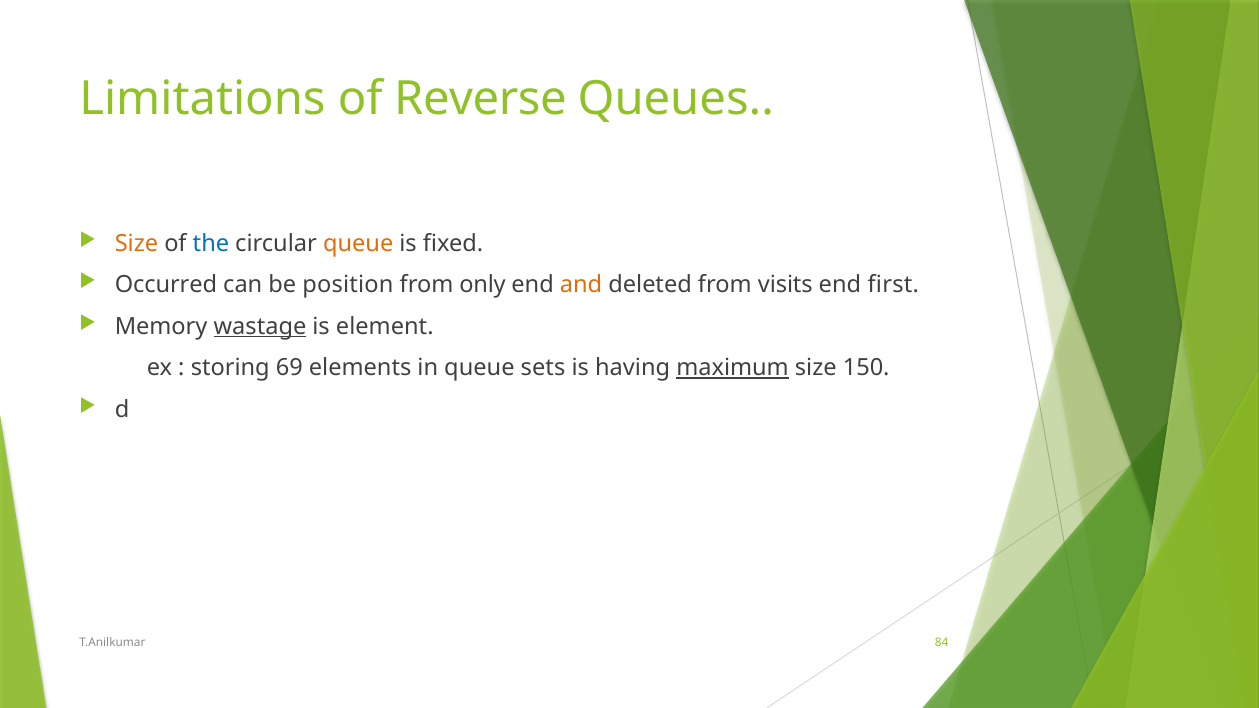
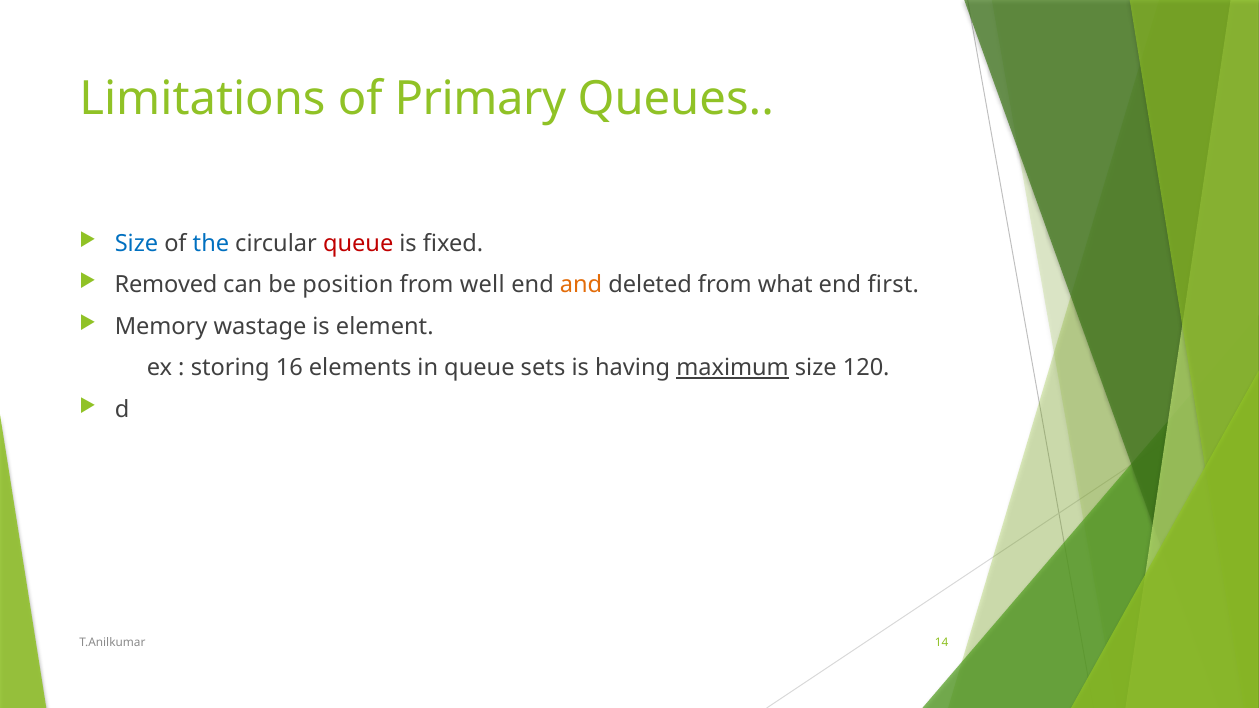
Reverse: Reverse -> Primary (480, 99)
Size colour: orange -> blue (136, 244)
queue colour: orange -> red (358, 244)
Occurred: Occurred -> Removed (166, 285)
only: only -> well (482, 285)
visits: visits -> what (785, 285)
wastage underline: present -> none (260, 327)
69: 69 -> 16 (289, 368)
150: 150 -> 120 (866, 368)
84: 84 -> 14 (942, 643)
